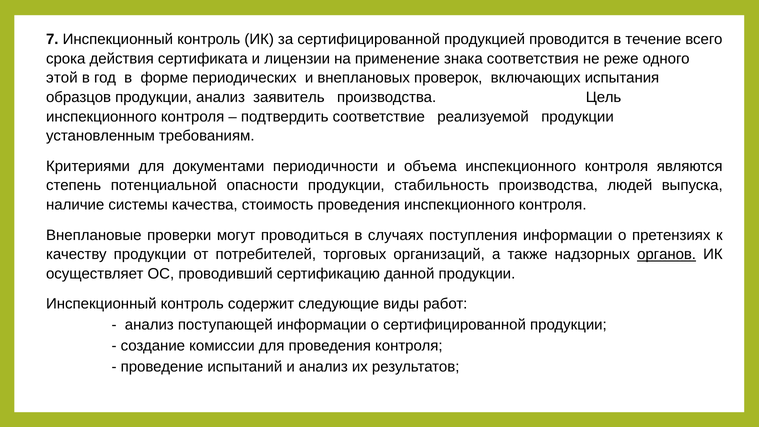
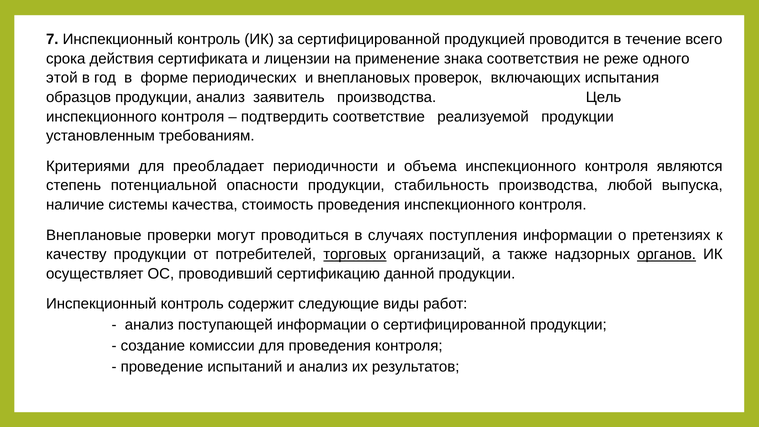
документами: документами -> преобладает (219, 166)
людей: людей -> любой (630, 185)
торговых underline: none -> present (355, 254)
